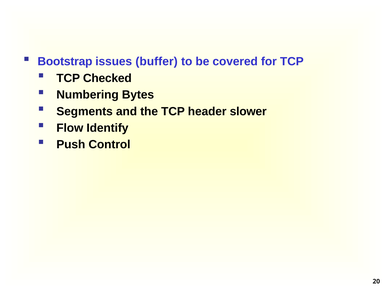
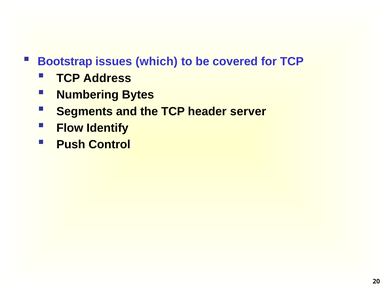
buffer: buffer -> which (157, 61)
Checked: Checked -> Address (107, 78)
slower: slower -> server (248, 111)
